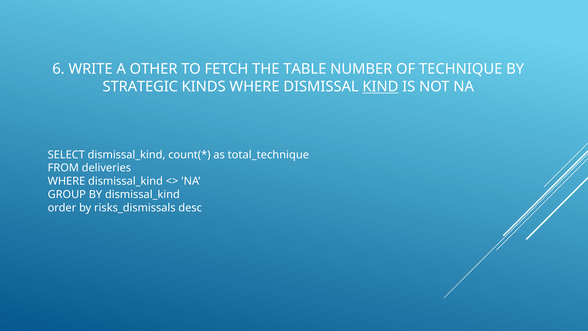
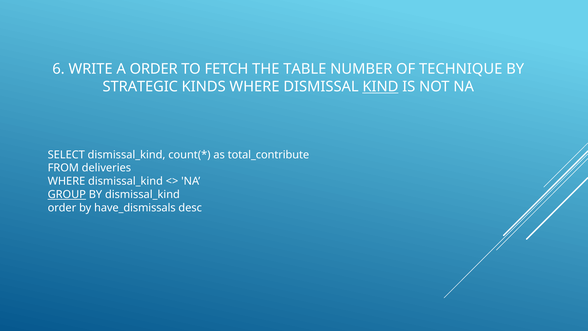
A OTHER: OTHER -> ORDER (154, 69)
total_technique: total_technique -> total_contribute (268, 155)
GROUP underline: none -> present (67, 194)
risks_dismissals: risks_dismissals -> have_dismissals (135, 208)
